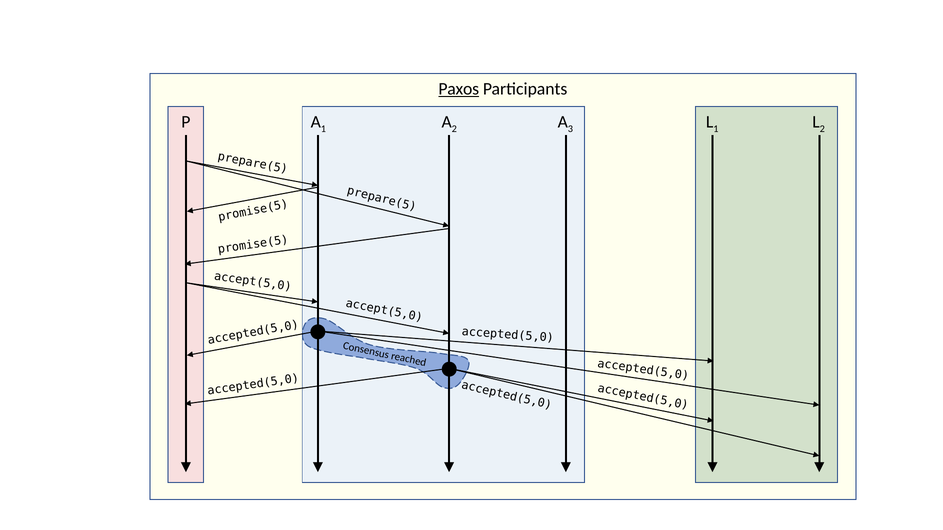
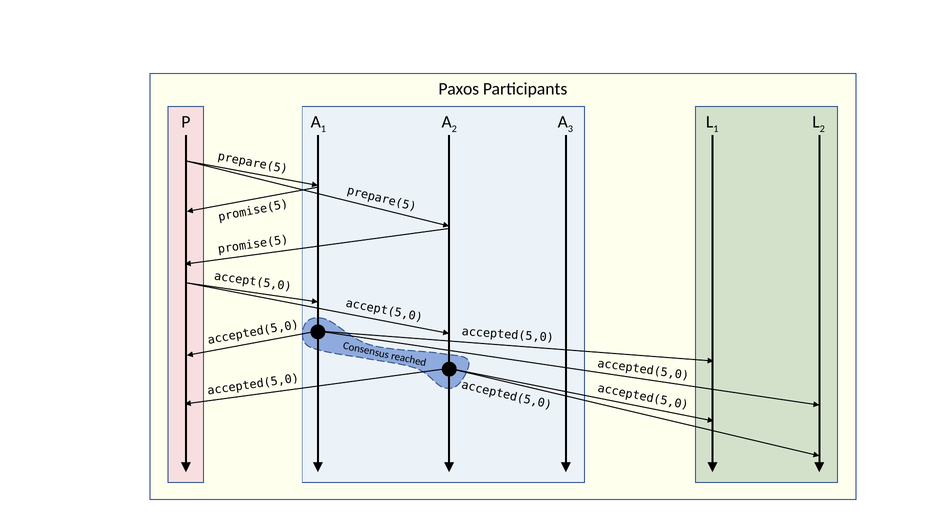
Paxos underline: present -> none (459, 89)
